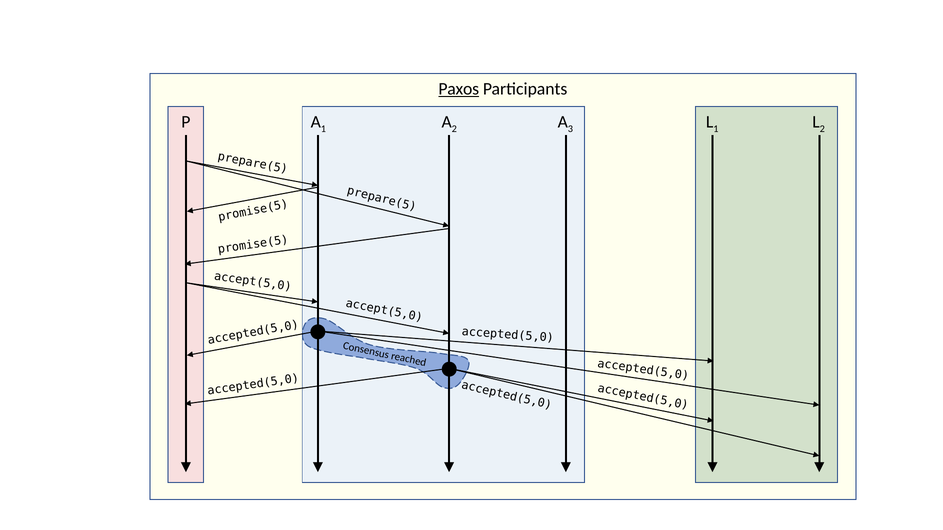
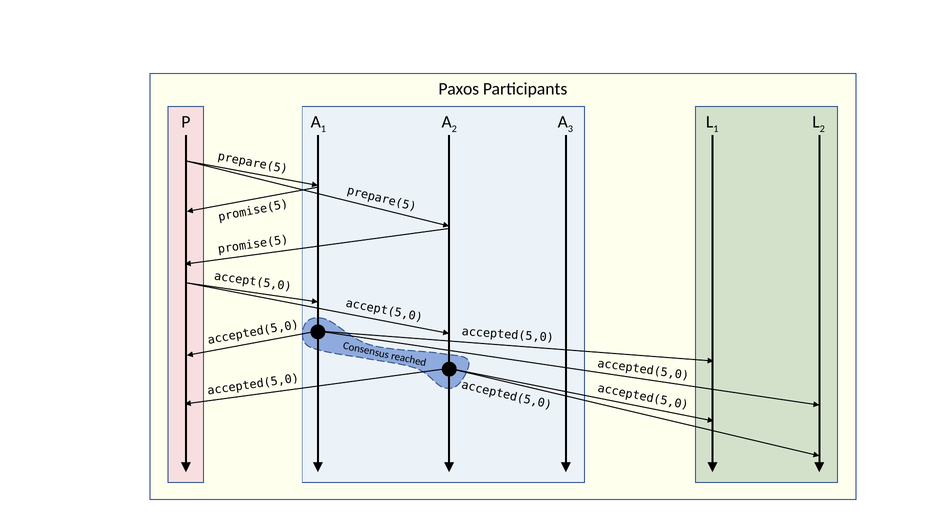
Paxos underline: present -> none (459, 89)
